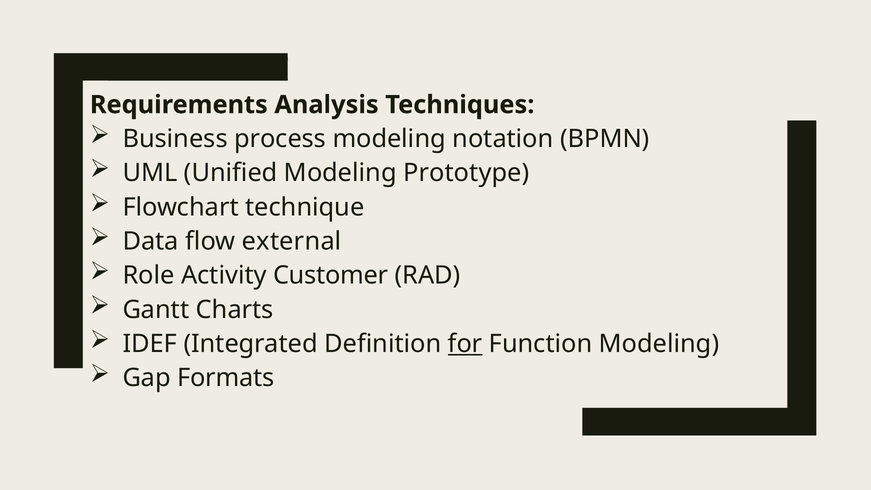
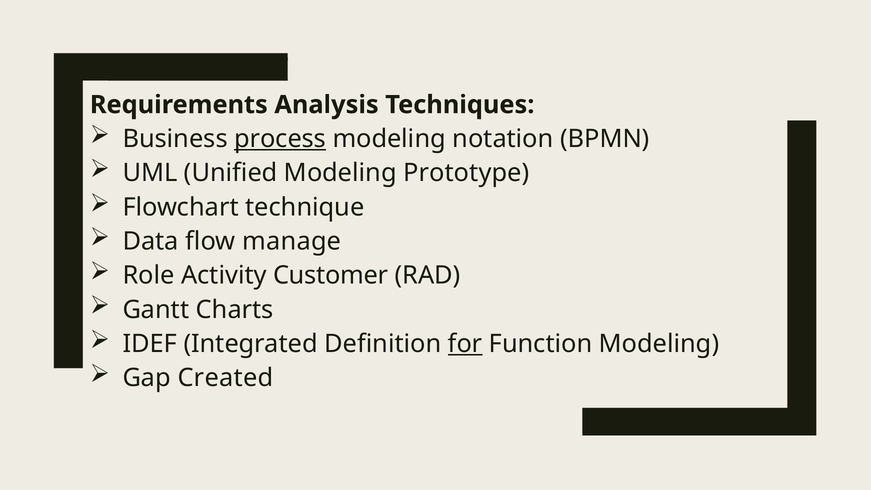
process underline: none -> present (280, 139)
external: external -> manage (292, 241)
Formats: Formats -> Created (225, 378)
